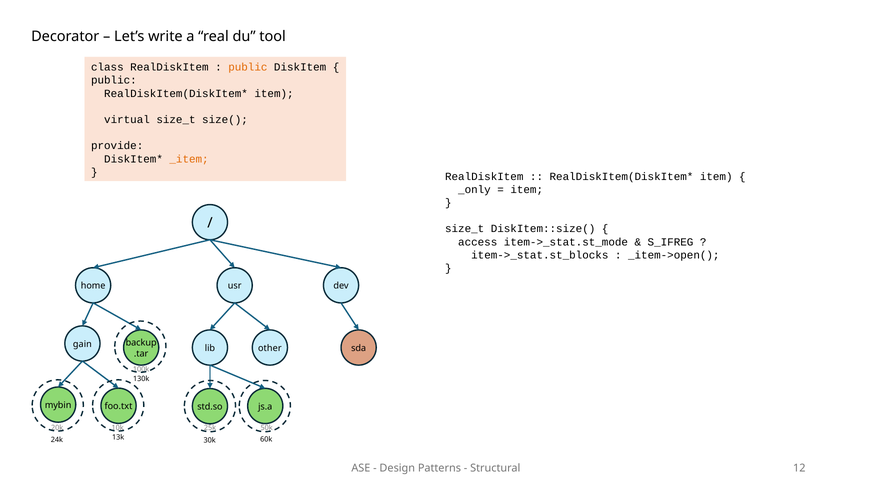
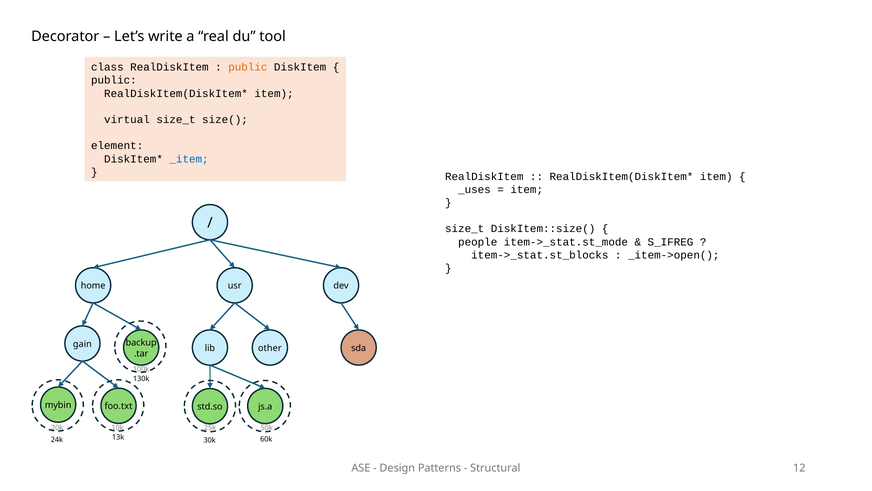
provide: provide -> element (117, 146)
_item colour: orange -> blue (189, 159)
_only: _only -> _uses (474, 189)
access: access -> people (478, 242)
